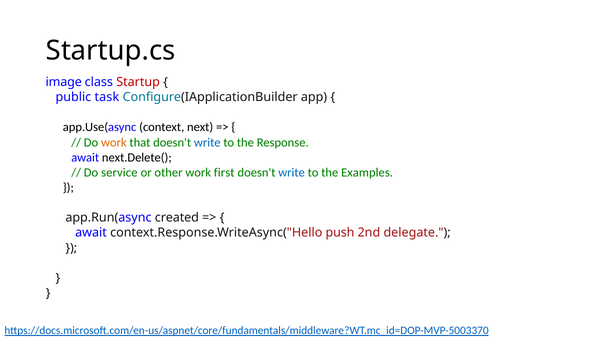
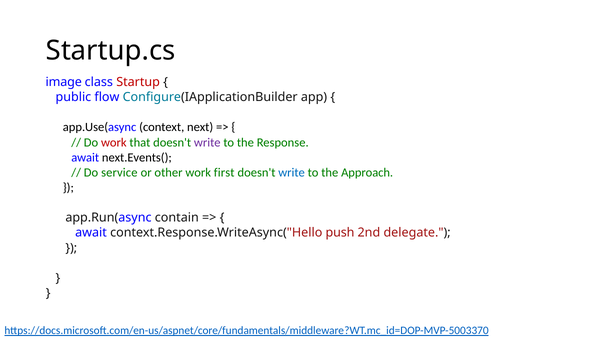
task: task -> flow (107, 97)
work colour: orange -> red (114, 142)
write colour: blue -> purple (207, 142)
next.Delete(: next.Delete( -> next.Events( (137, 157)
Examples: Examples -> Approach (367, 172)
created: created -> contain (177, 218)
